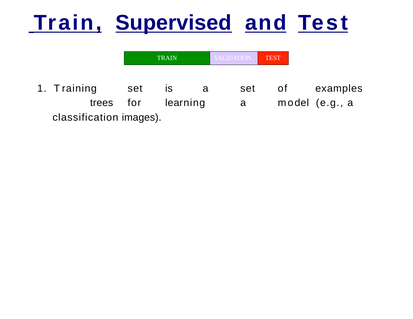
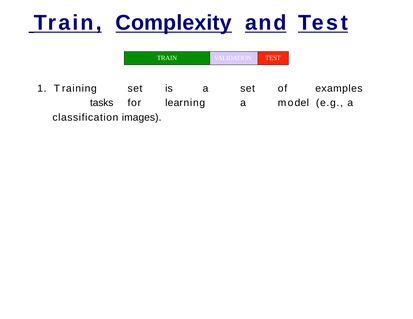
Supervised: Supervised -> Complexity (174, 23)
trees: trees -> tasks (102, 103)
